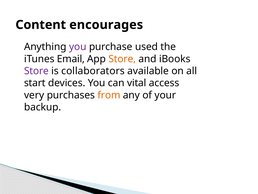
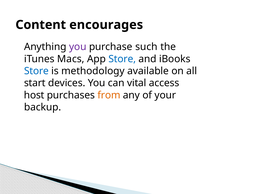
used: used -> such (146, 47)
Email: Email -> Macs (71, 59)
Store colour: orange -> blue (122, 59)
Store colour: purple -> blue (36, 71)
collaborators: collaborators -> methodology (93, 71)
very: very -> host (34, 95)
